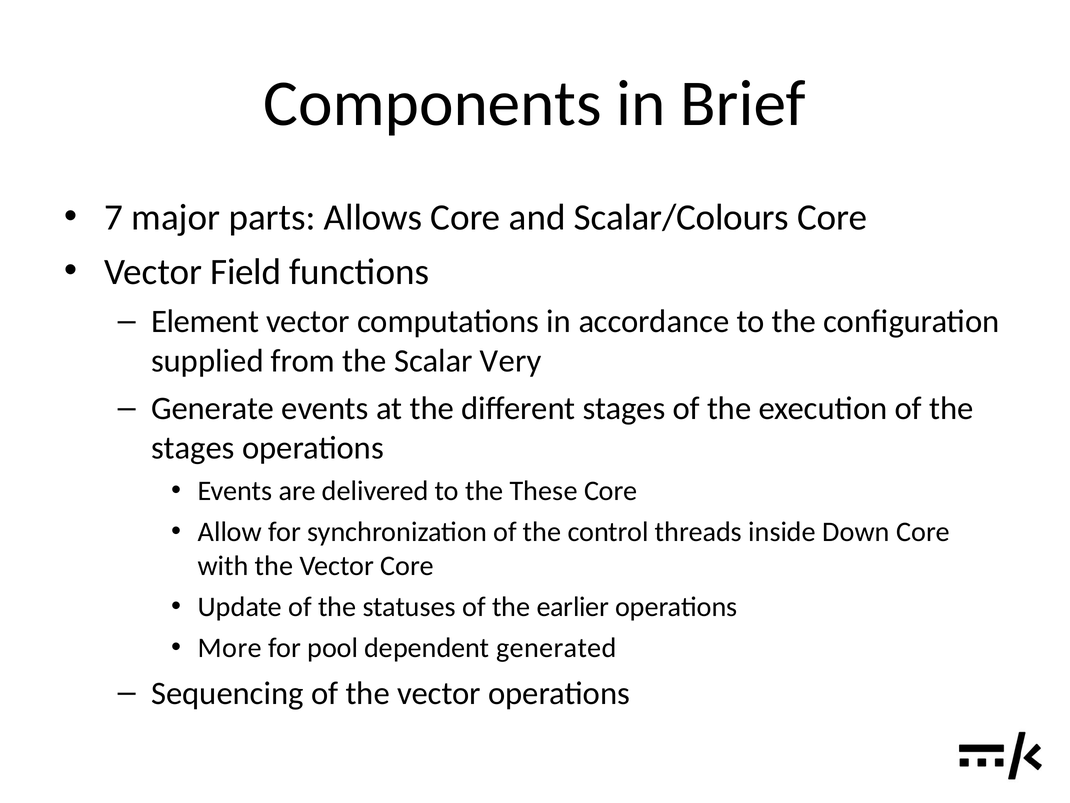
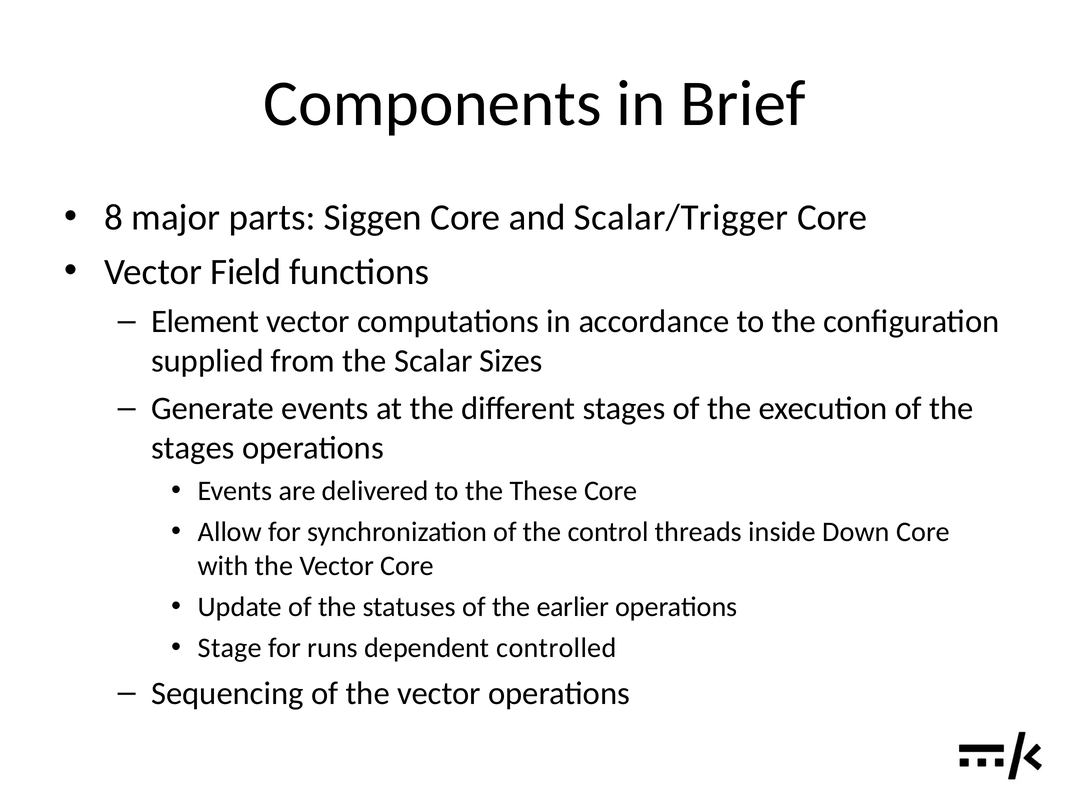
7: 7 -> 8 (114, 217)
Allows: Allows -> Siggen (373, 217)
Scalar/Colours: Scalar/Colours -> Scalar/Trigger (681, 217)
Very: Very -> Sizes (511, 361)
More: More -> Stage (230, 648)
pool: pool -> runs (333, 648)
generated: generated -> controlled (556, 648)
